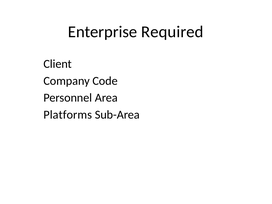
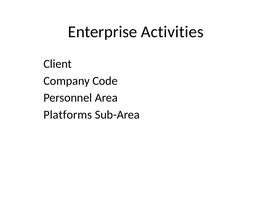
Required: Required -> Activities (172, 32)
